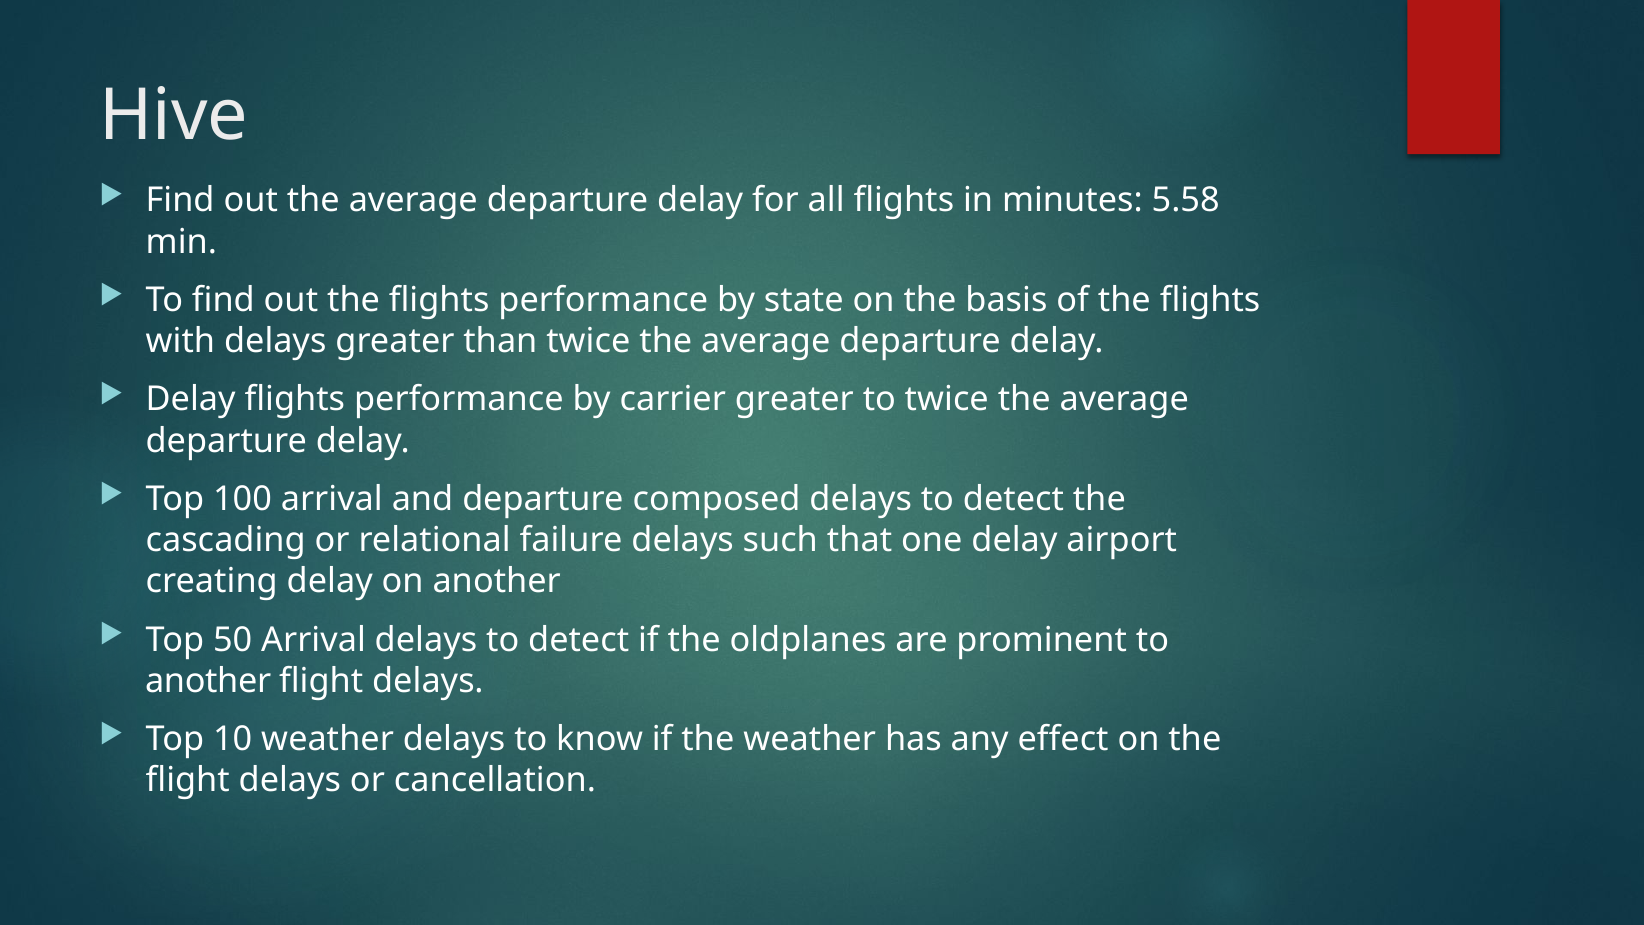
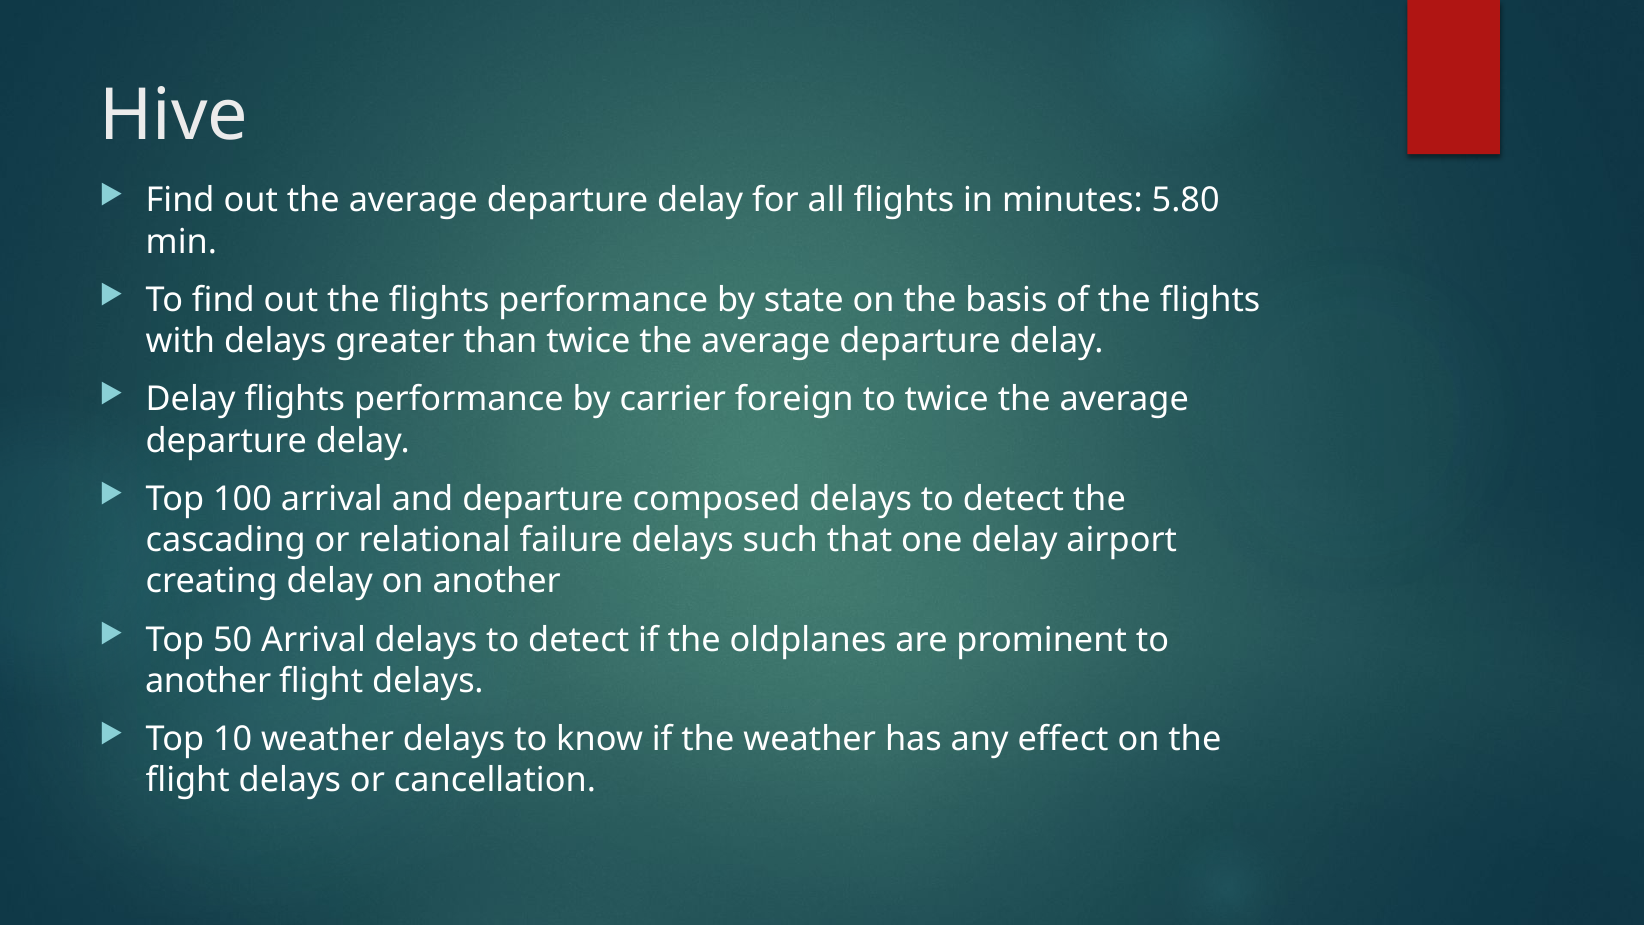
5.58: 5.58 -> 5.80 (1186, 201)
carrier greater: greater -> foreign (794, 400)
